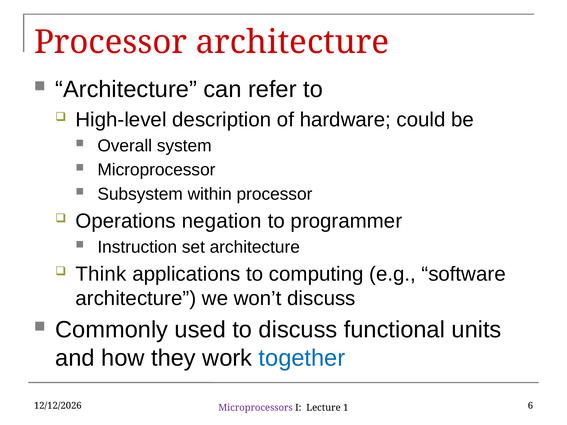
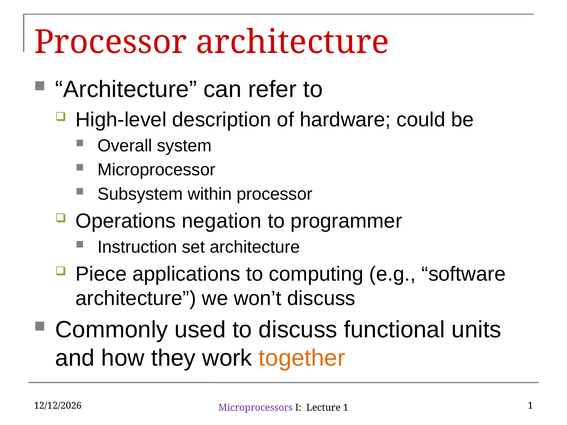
Think: Think -> Piece (101, 274)
together colour: blue -> orange (302, 358)
1 6: 6 -> 1 (530, 406)
